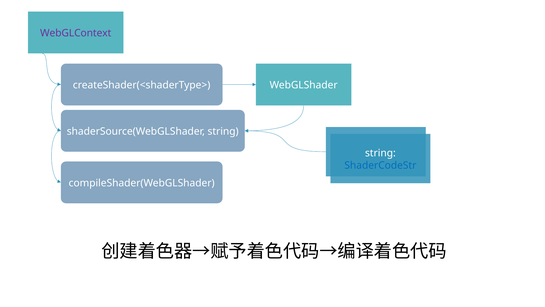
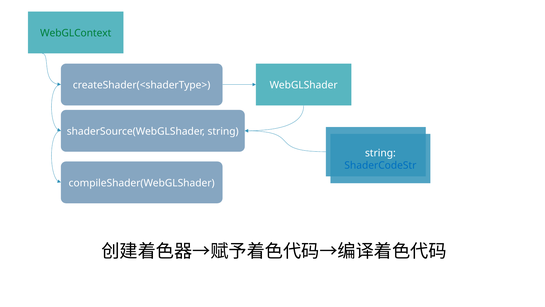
WebGLContext colour: purple -> green (76, 33)
